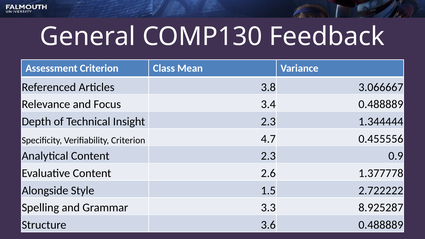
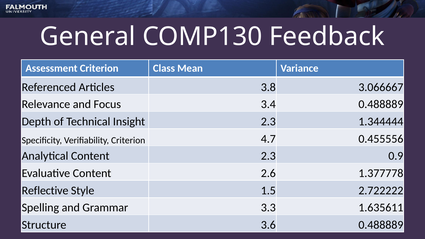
Alongside: Alongside -> Reflective (45, 191)
8.925287: 8.925287 -> 1.635611 (381, 208)
